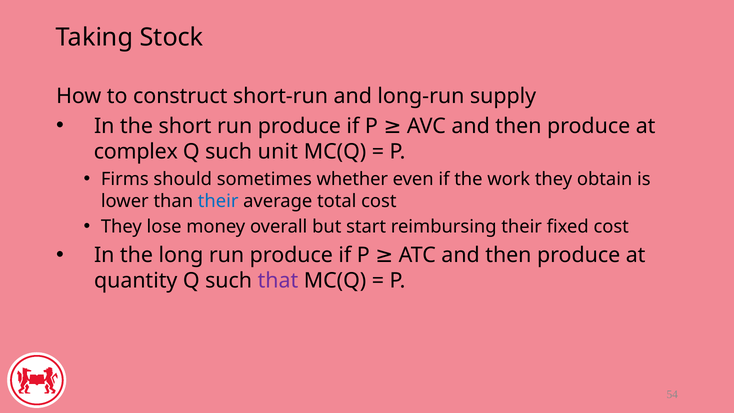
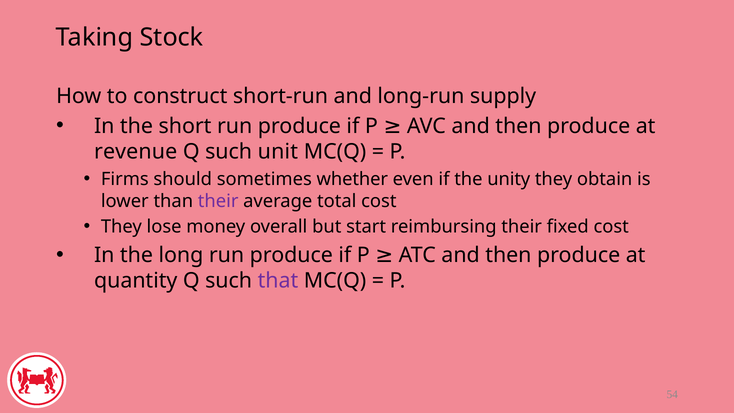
complex: complex -> revenue (136, 152)
work: work -> unity (509, 179)
their colour: blue -> purple (218, 201)
